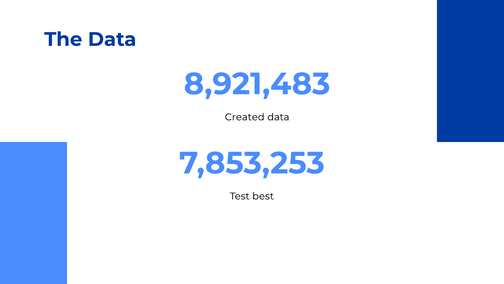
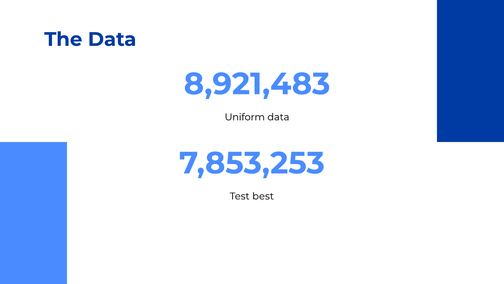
Created: Created -> Uniform (245, 117)
